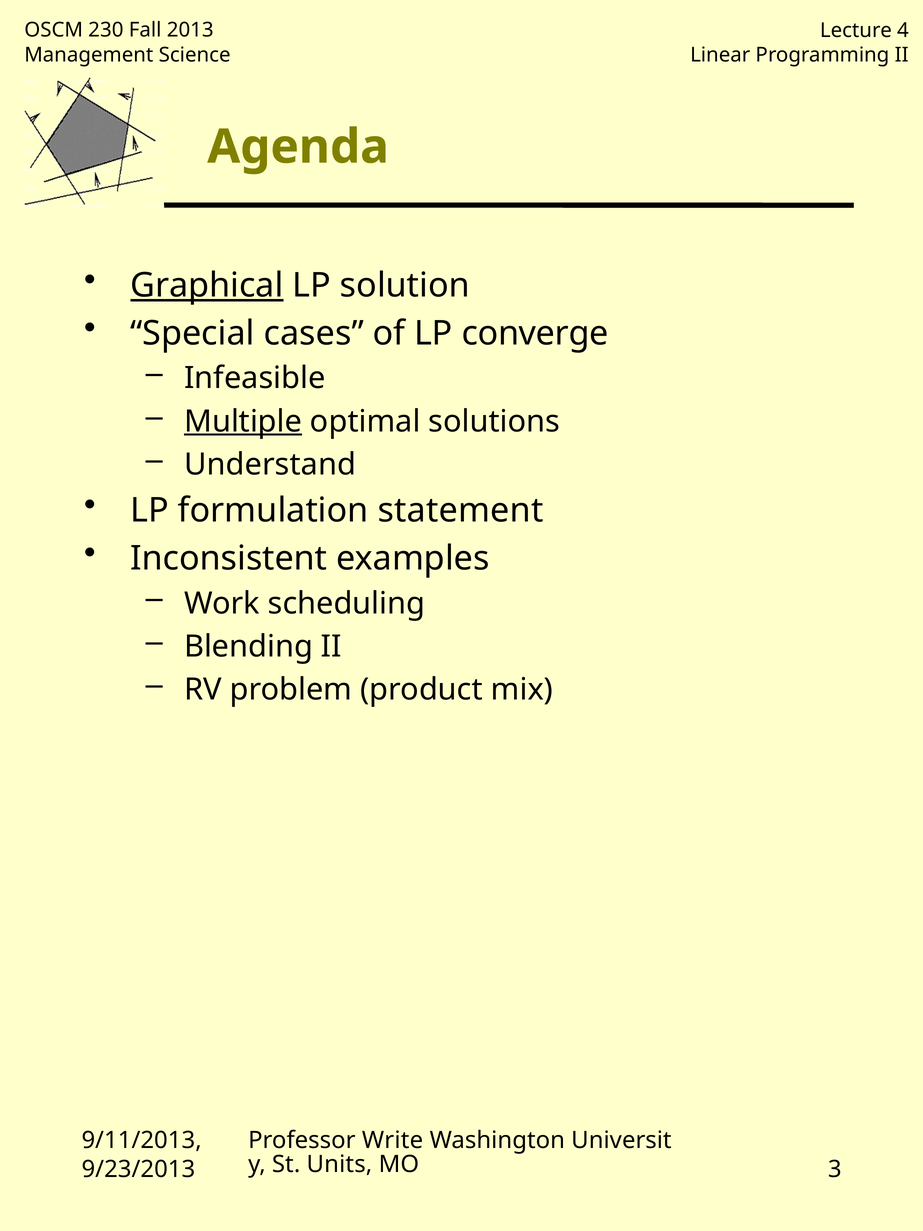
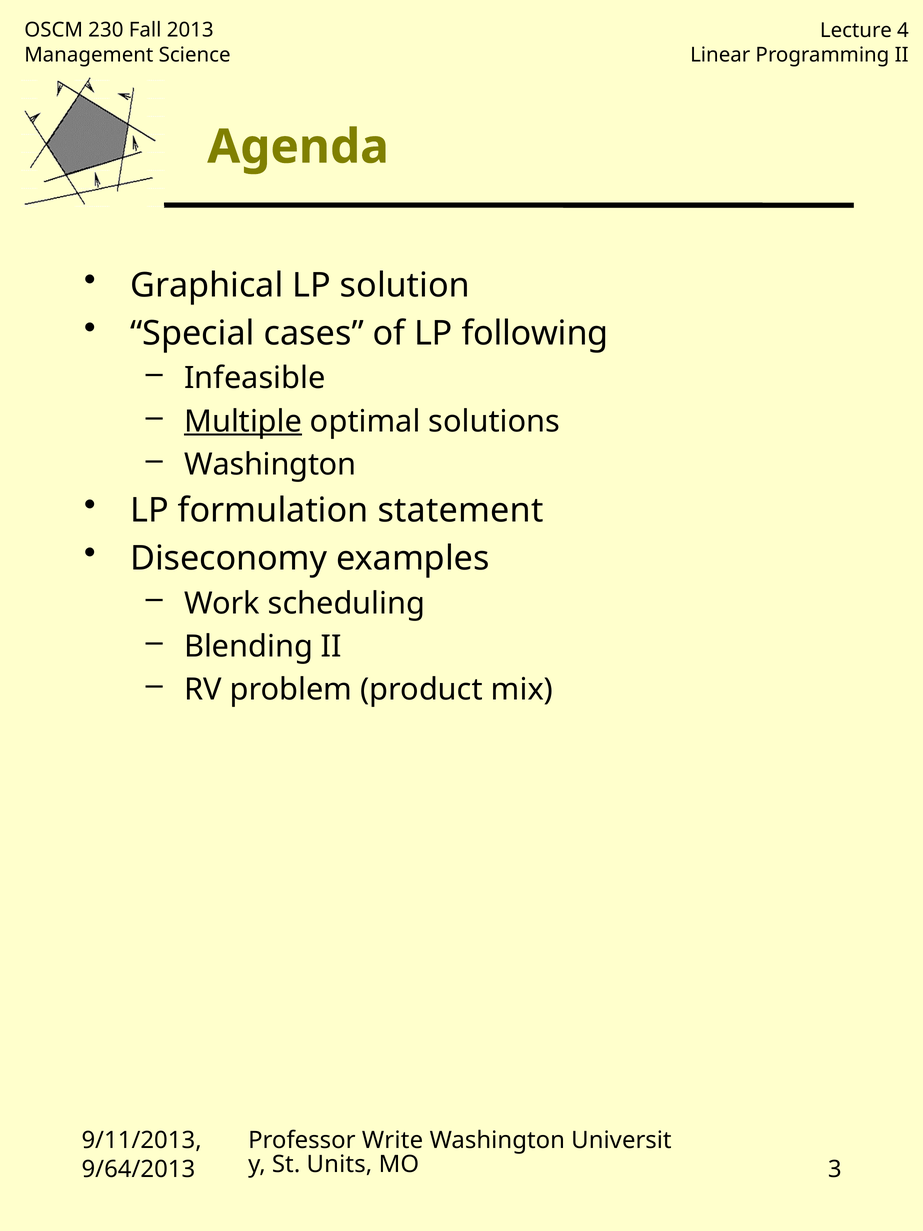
Graphical underline: present -> none (207, 285)
converge: converge -> following (535, 333)
Understand: Understand -> Washington (270, 464)
Inconsistent: Inconsistent -> Diseconomy (229, 558)
9/23/2013: 9/23/2013 -> 9/64/2013 (138, 1169)
